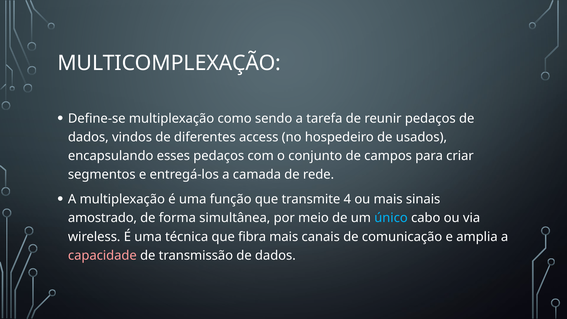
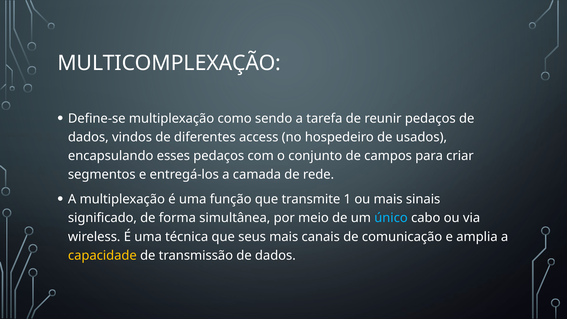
4: 4 -> 1 (347, 199)
amostrado: amostrado -> significado (102, 218)
fibra: fibra -> seus (252, 237)
capacidade colour: pink -> yellow (102, 255)
